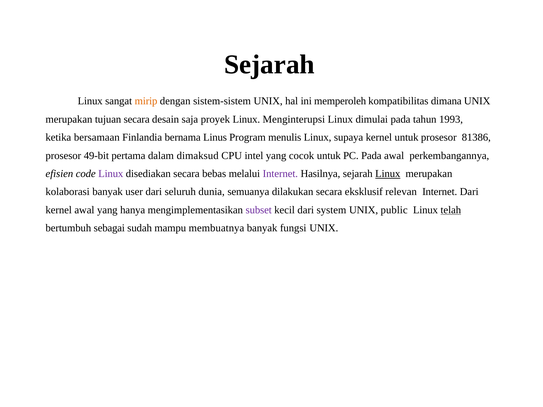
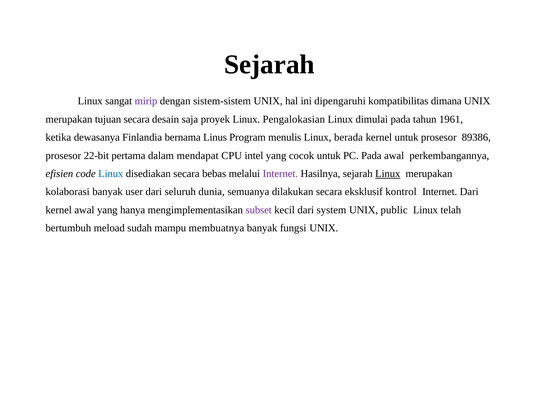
mirip colour: orange -> purple (146, 101)
memperoleh: memperoleh -> dipengaruhi (340, 101)
Menginterupsi: Menginterupsi -> Pengalokasian (294, 119)
1993: 1993 -> 1961 (451, 119)
bersamaan: bersamaan -> dewasanya (97, 137)
supaya: supaya -> berada (348, 137)
81386: 81386 -> 89386 (476, 137)
49-bit: 49-bit -> 22-bit (96, 156)
dimaksud: dimaksud -> mendapat (198, 156)
Linux colour: purple -> blue (111, 174)
relevan: relevan -> kontrol (401, 192)
telah underline: present -> none (451, 210)
sebagai: sebagai -> meload (109, 228)
